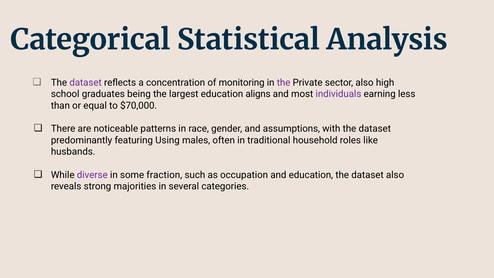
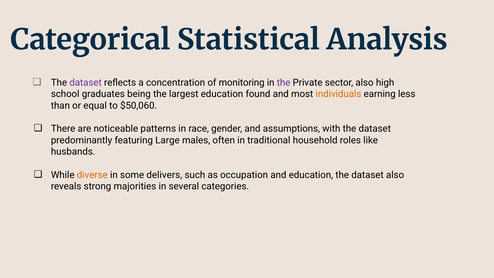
aligns: aligns -> found (258, 94)
individuals colour: purple -> orange (338, 94)
$70,000: $70,000 -> $50,060 (139, 106)
Using: Using -> Large (167, 140)
diverse colour: purple -> orange (92, 175)
fraction: fraction -> delivers (164, 175)
